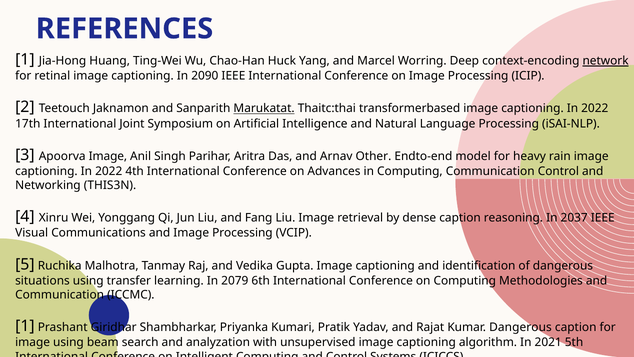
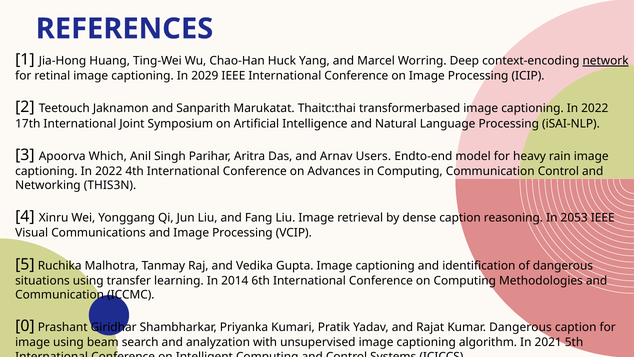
2090: 2090 -> 2029 (205, 76)
Marukatat underline: present -> none (264, 108)
Apoorva Image: Image -> Which (108, 156)
Other: Other -> Users (373, 156)
2037: 2037 -> 2053 (574, 218)
2079: 2079 -> 2014 (235, 280)
1: 1 -> 0 (25, 326)
